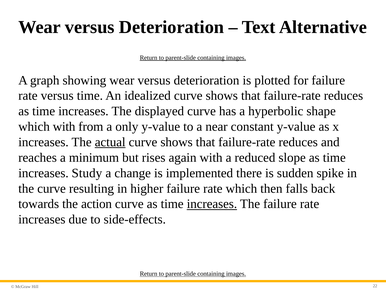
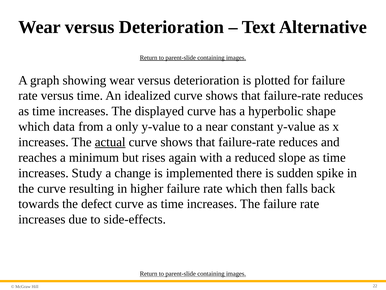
which with: with -> data (64, 126)
action: action -> defect (97, 204)
increases underline: present -> none (212, 204)
